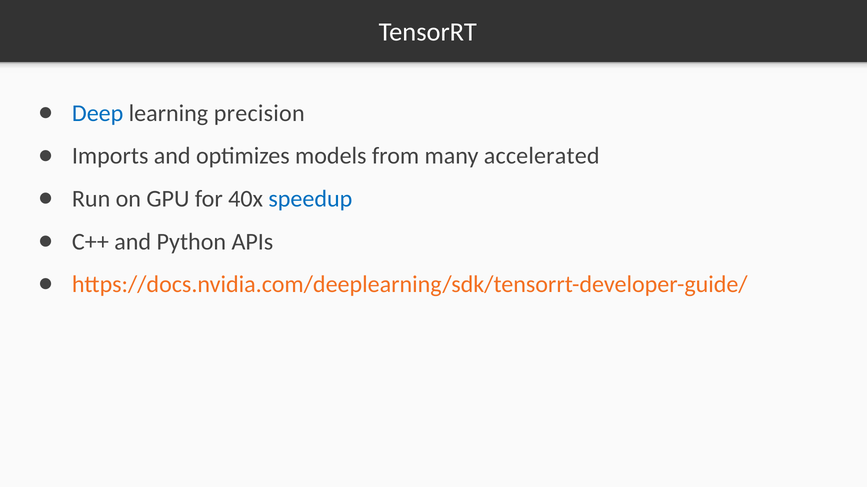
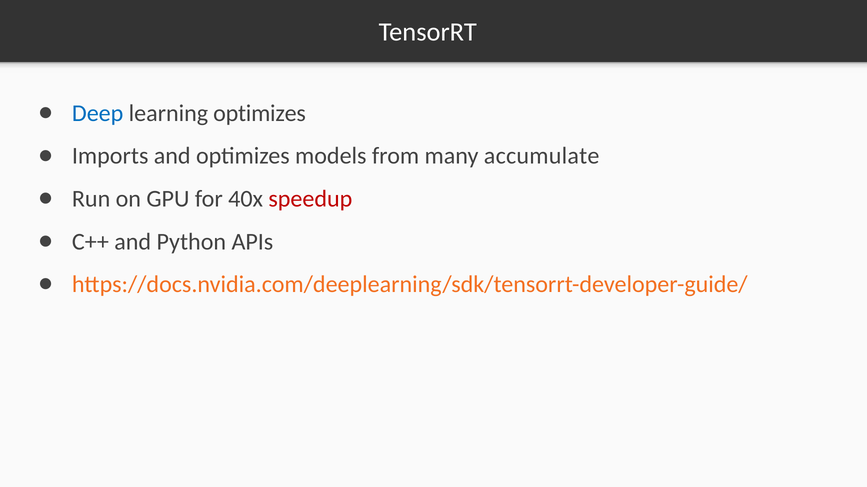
learning precision: precision -> optimizes (259, 113)
accelerated: accelerated -> accumulate (542, 156)
speedup colour: blue -> red (310, 199)
